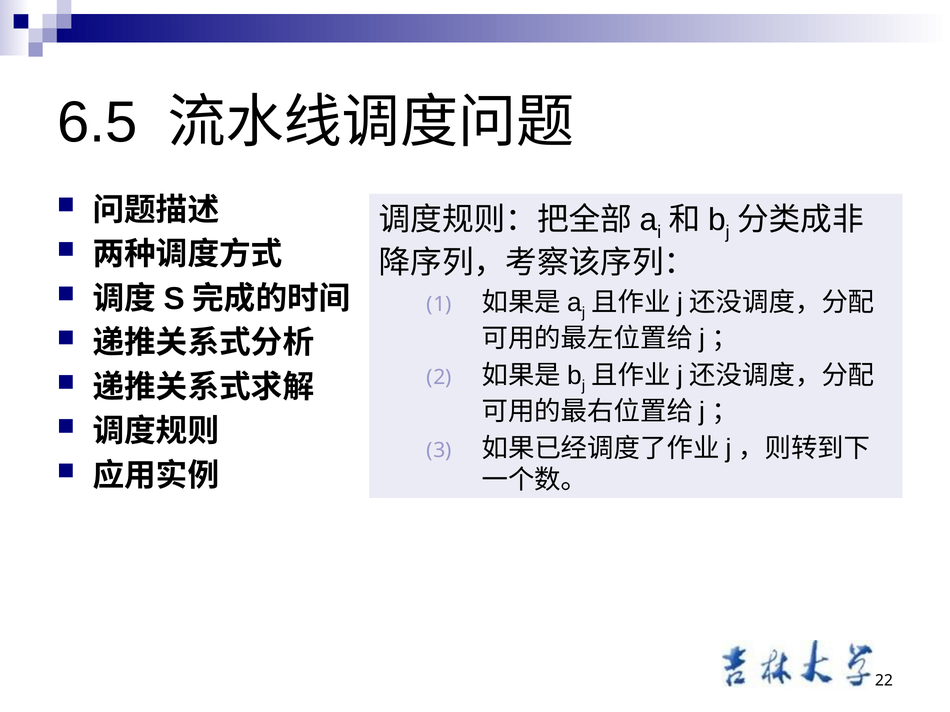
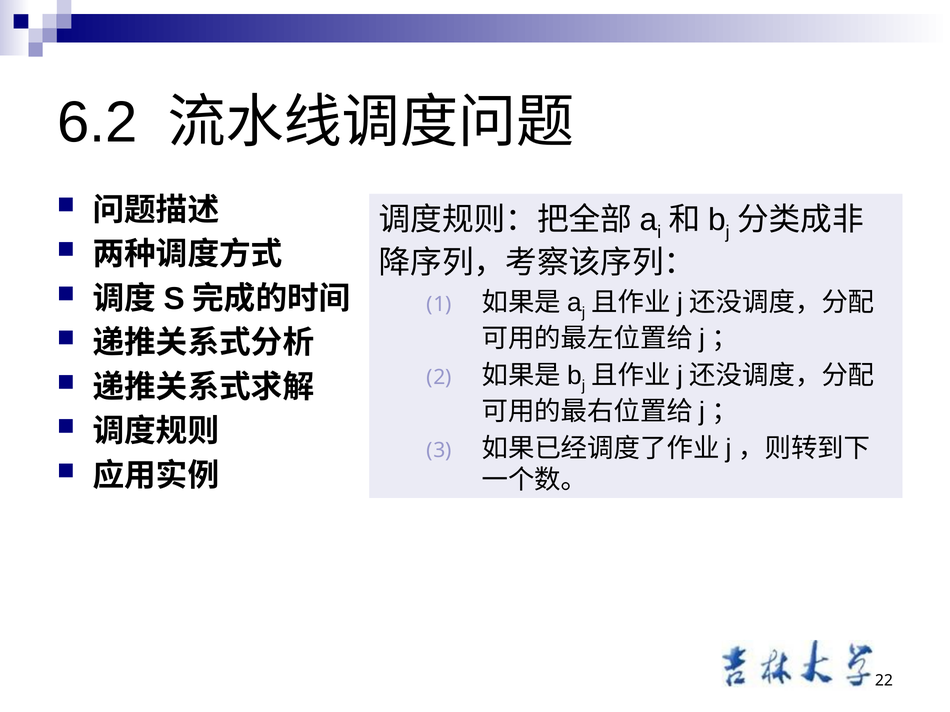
6.5: 6.5 -> 6.2 (97, 123)
